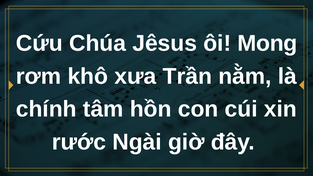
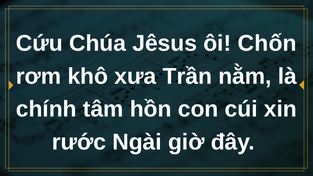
Mong: Mong -> Chốn (267, 43)
